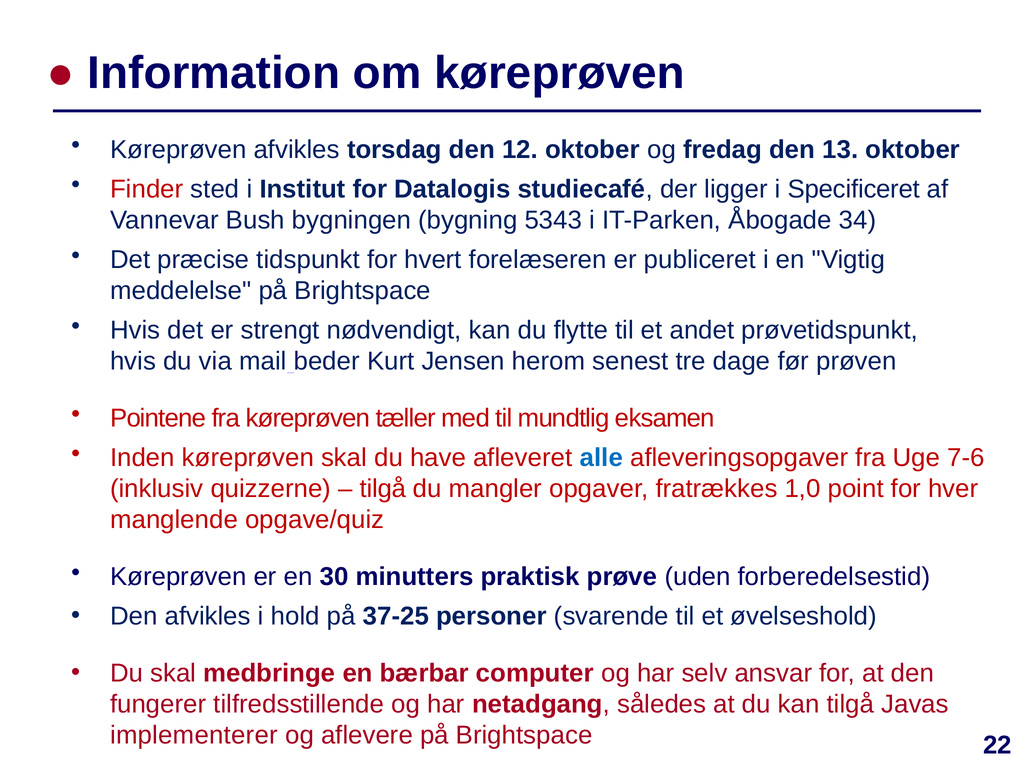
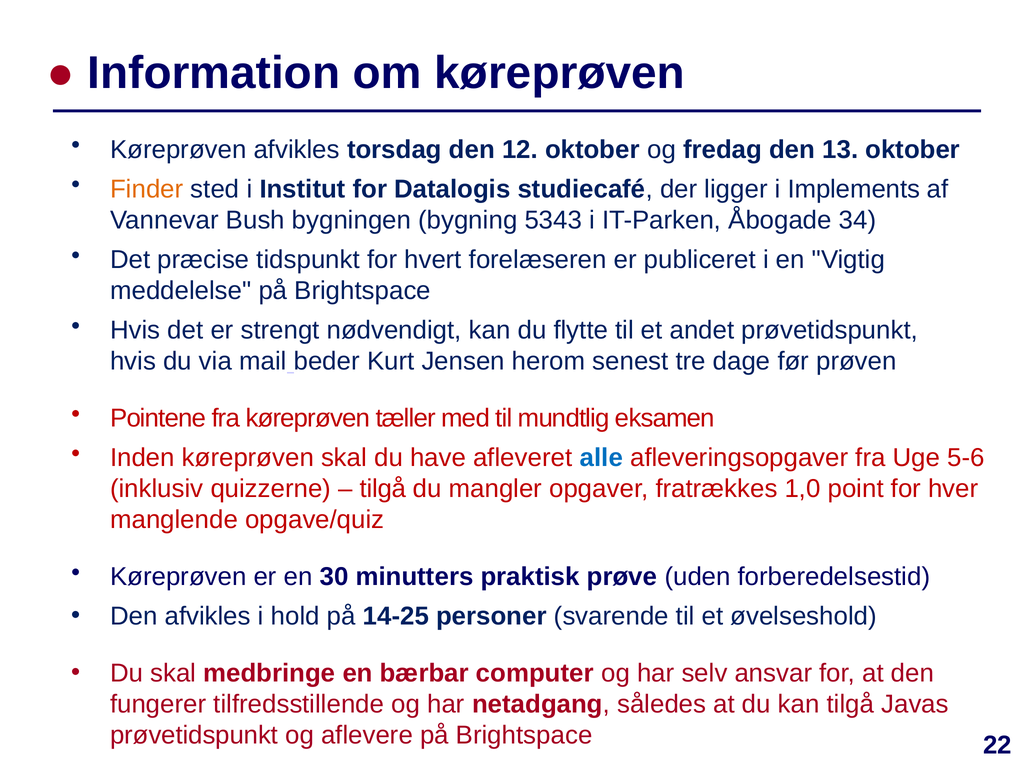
Finder colour: red -> orange (147, 189)
Specificeret: Specificeret -> Implements (854, 189)
7-6: 7-6 -> 5-6 (966, 458)
37-25: 37-25 -> 14-25 (396, 617)
implementerer: implementerer -> prøvetidspunkt (194, 736)
